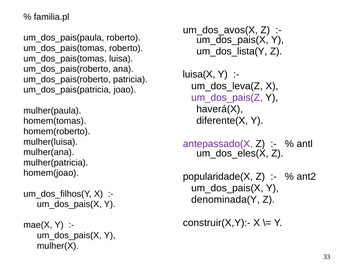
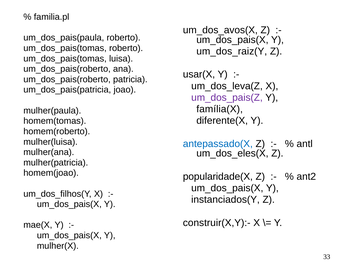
um_dos_lista(Y: um_dos_lista(Y -> um_dos_raiz(Y (232, 51)
luisa(X: luisa(X -> usar(X (199, 75)
haverá(X: haverá(X -> família(X (220, 109)
antepassado(X colour: purple -> blue (218, 144)
denominada(Y: denominada(Y -> instanciados(Y (225, 200)
